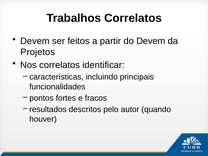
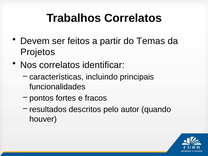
do Devem: Devem -> Temas (151, 41)
